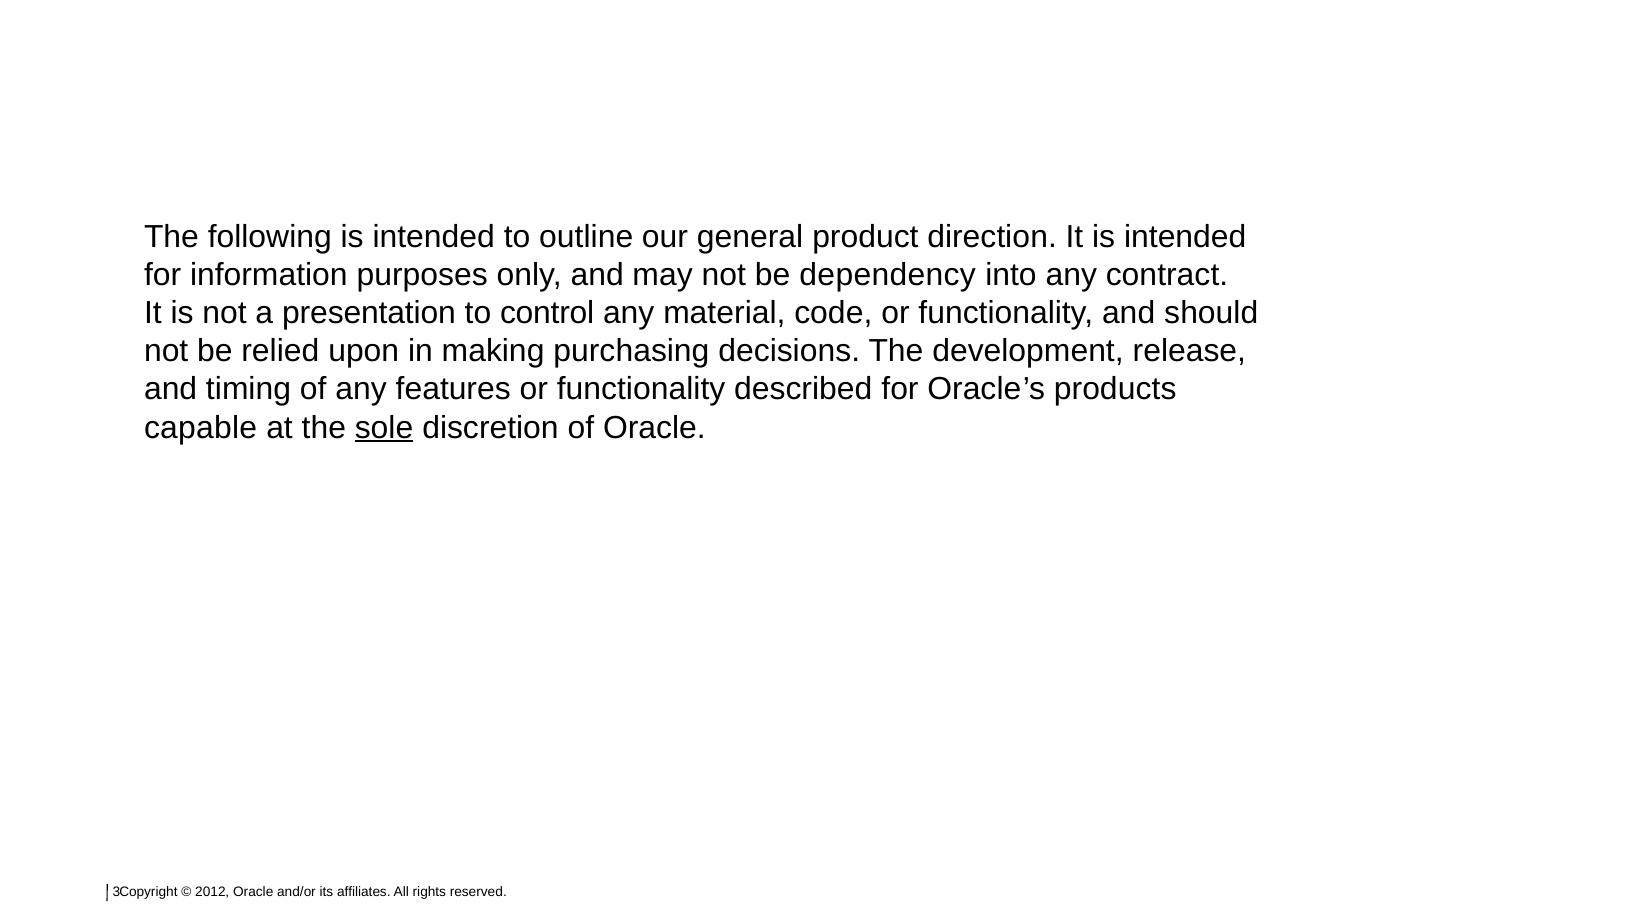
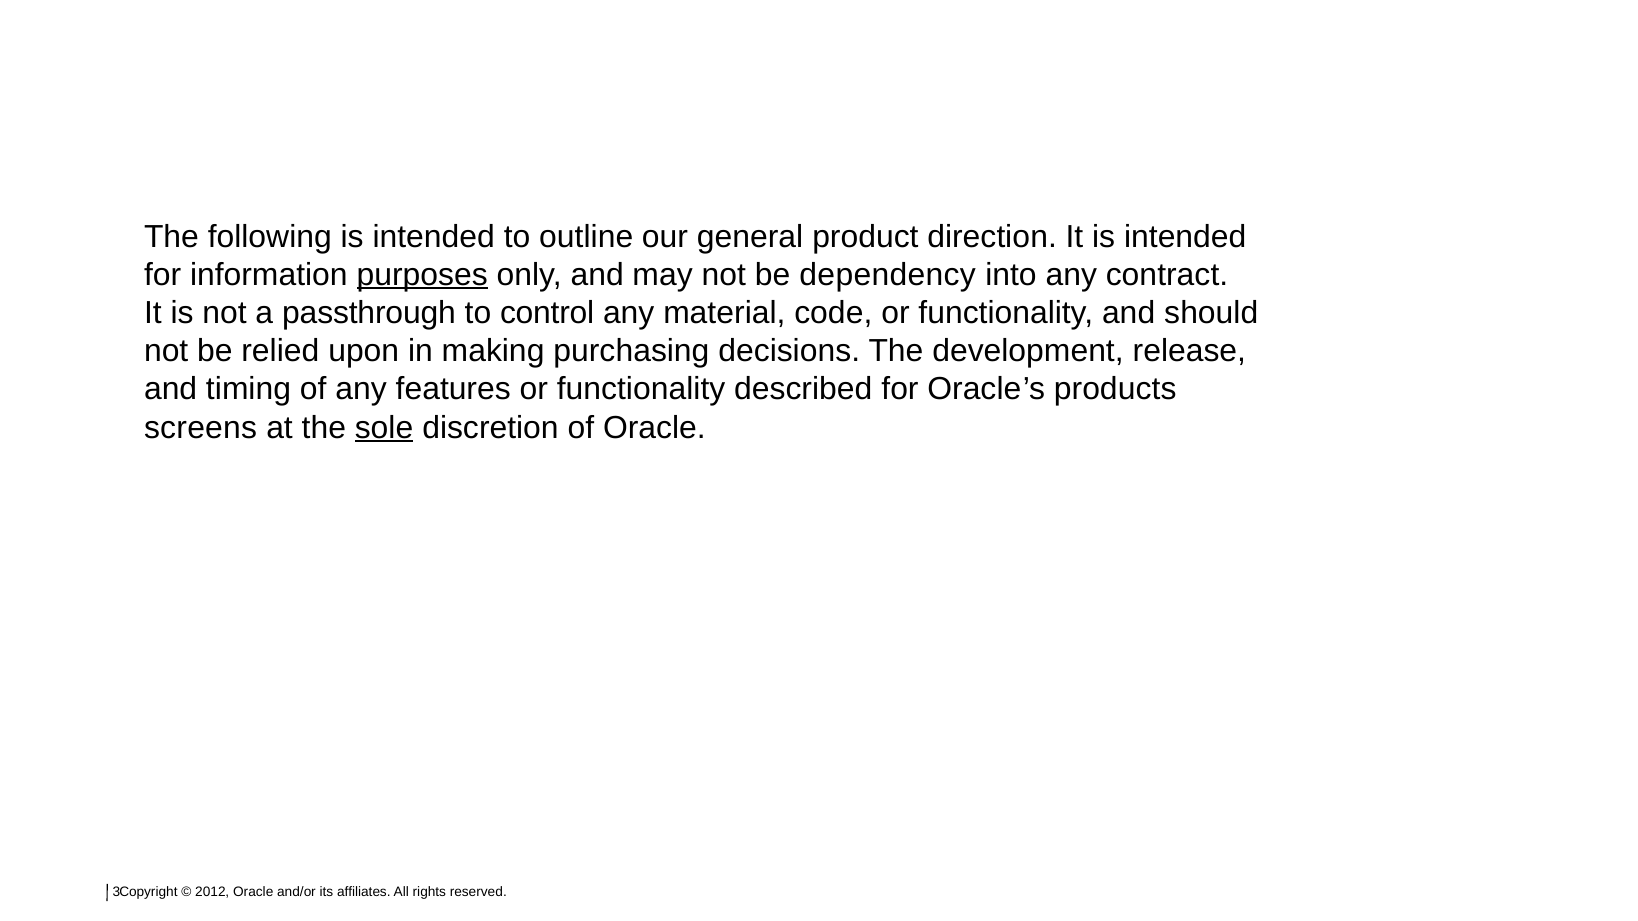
purposes underline: none -> present (422, 275)
presentation: presentation -> passthrough (369, 313)
capable: capable -> screens (201, 428)
